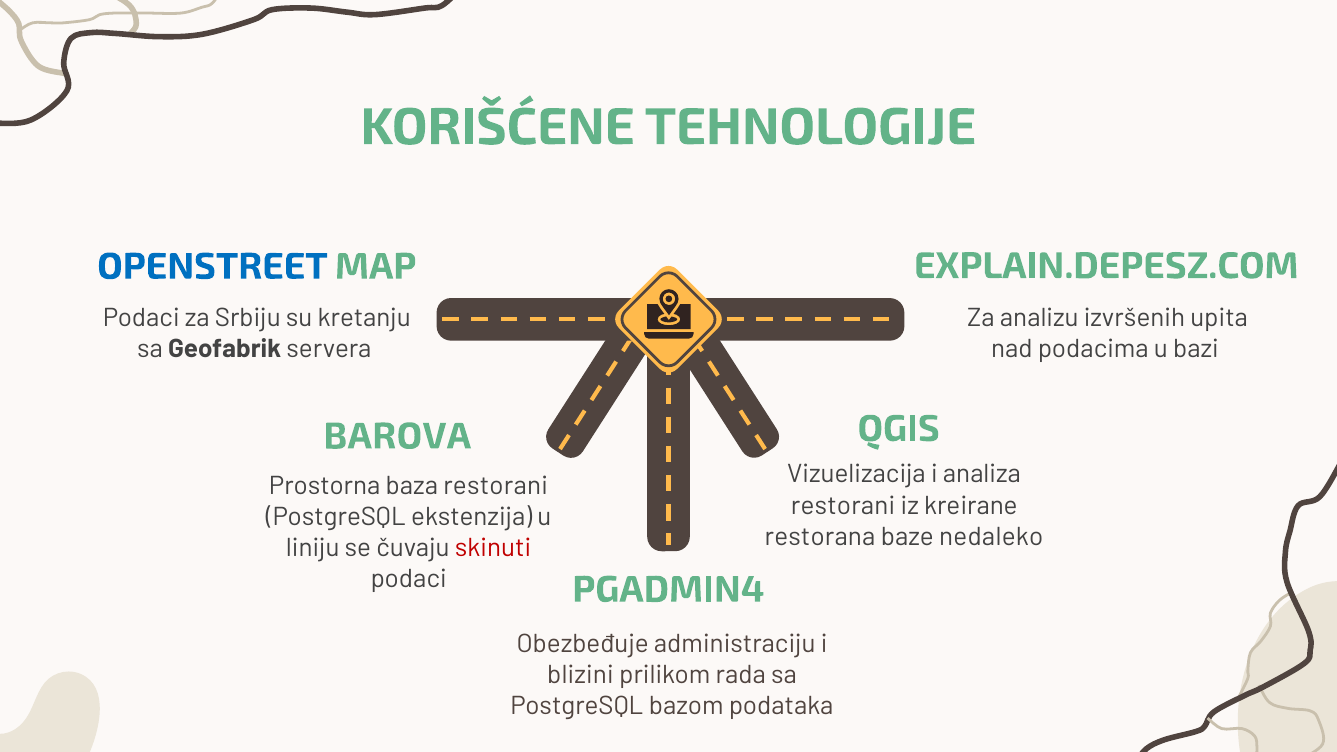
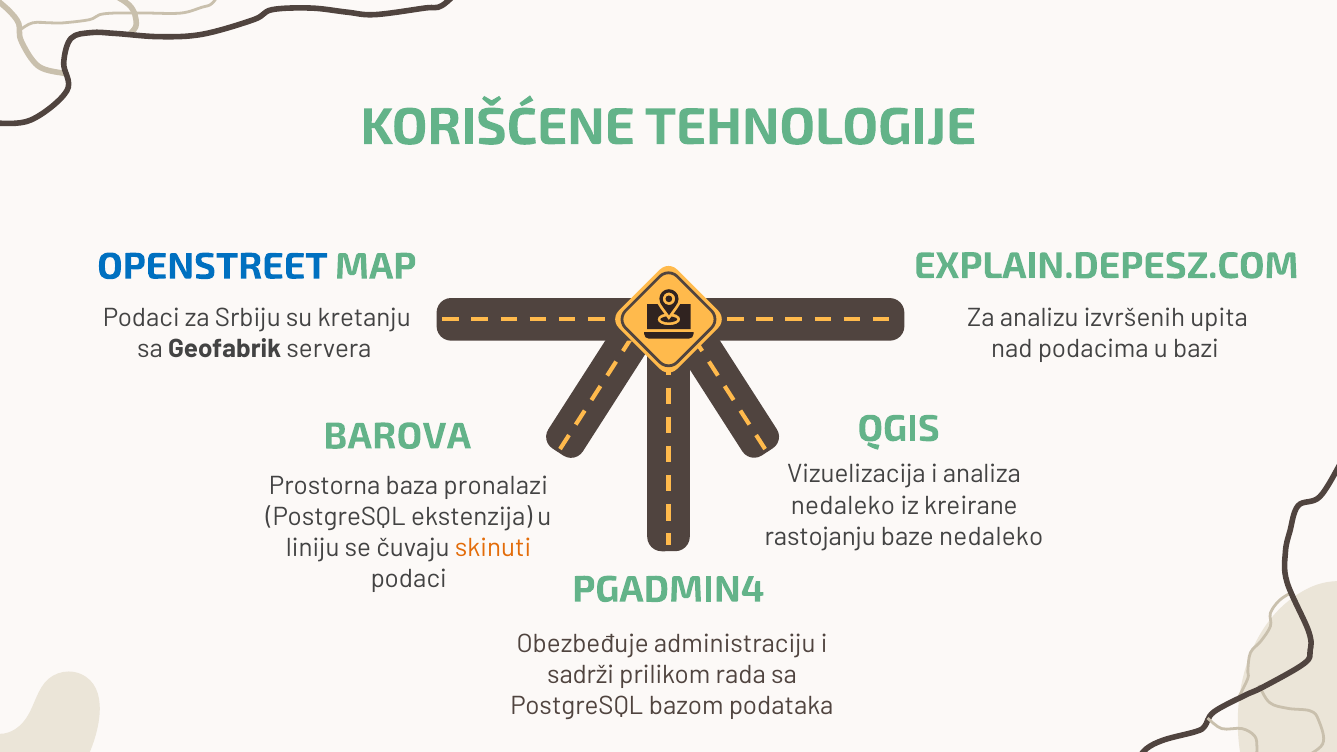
baza restorani: restorani -> pronalazi (496, 486)
restorani: restorani -> nedaleko (843, 506)
restorana: restorana -> rastojanju (820, 537)
skinuti colour: red -> orange (493, 548)
blizini: blizini -> sadrži (581, 675)
